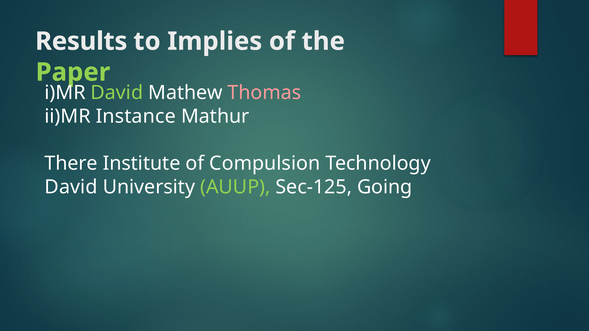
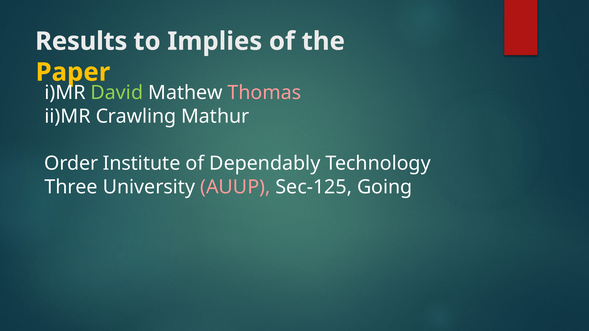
Paper colour: light green -> yellow (73, 72)
Instance: Instance -> Crawling (136, 116)
There: There -> Order (71, 164)
Compulsion: Compulsion -> Dependably (265, 164)
David: David -> Three (71, 187)
AUUP colour: light green -> pink (235, 187)
